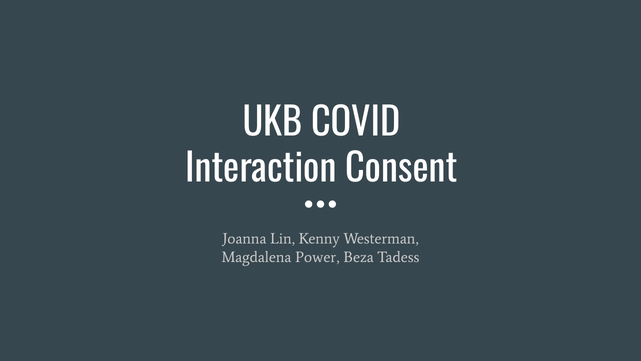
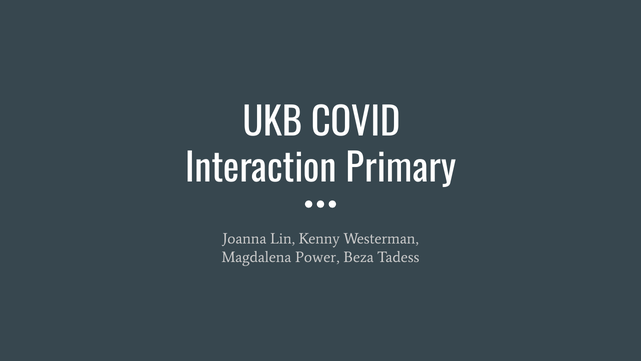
Consent: Consent -> Primary (401, 169)
